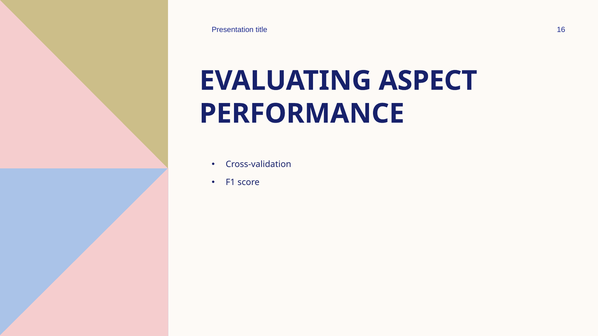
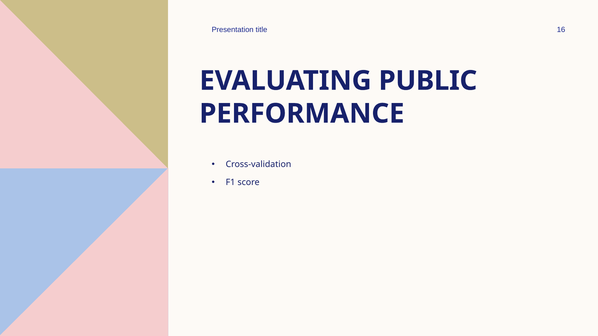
ASPECT: ASPECT -> PUBLIC (428, 81)
